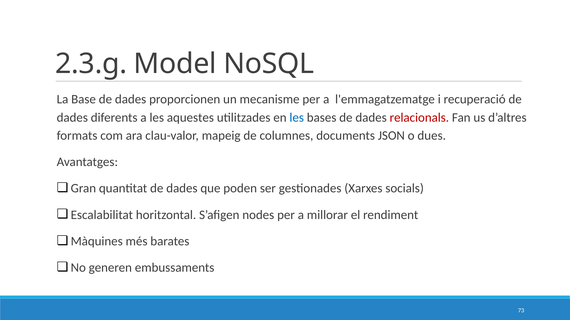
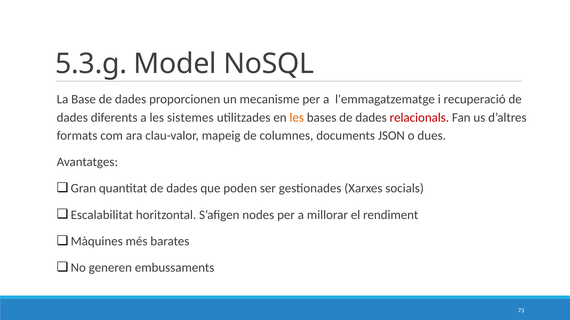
2.3.g: 2.3.g -> 5.3.g (91, 64)
aquestes: aquestes -> sistemes (190, 118)
les colour: blue -> orange (297, 118)
